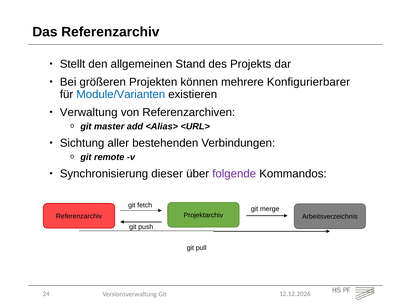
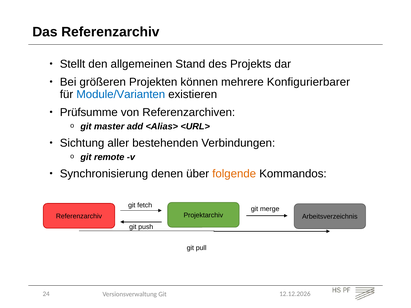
Verwaltung: Verwaltung -> Prüfsumme (89, 113)
dieser: dieser -> denen (167, 174)
folgende colour: purple -> orange (234, 174)
